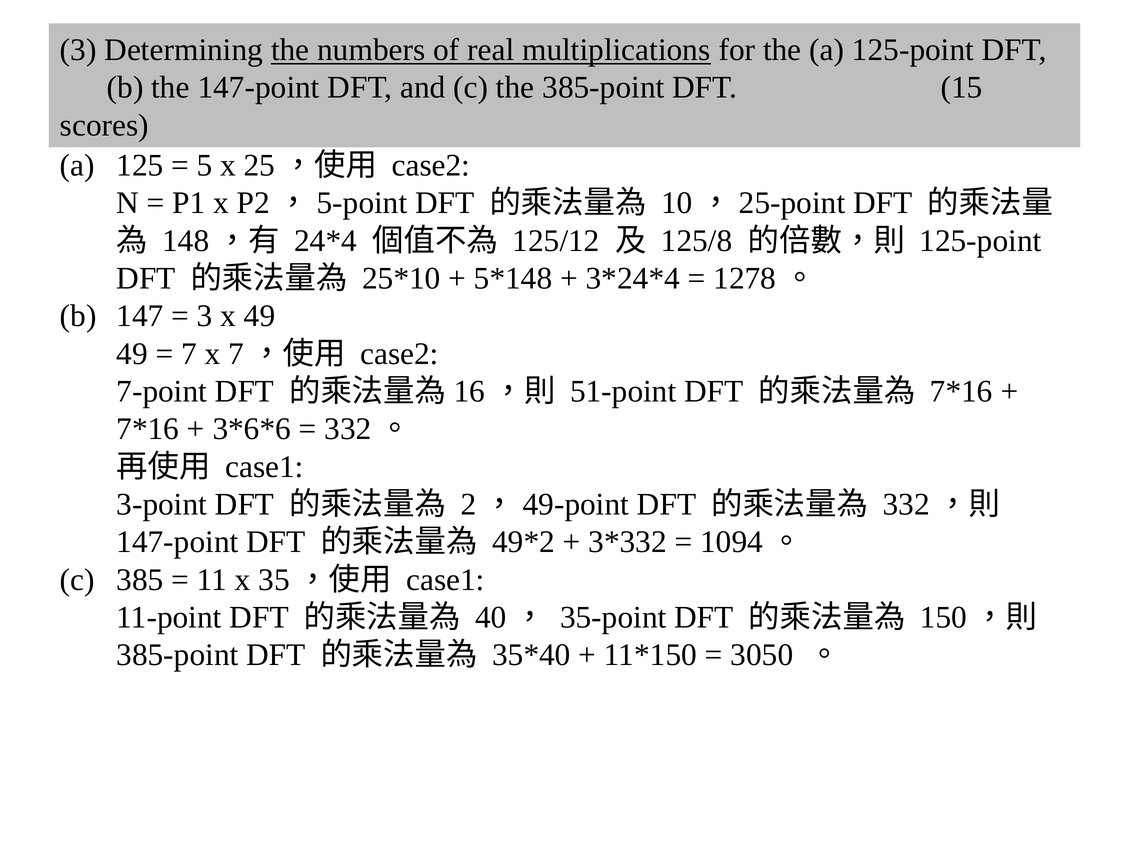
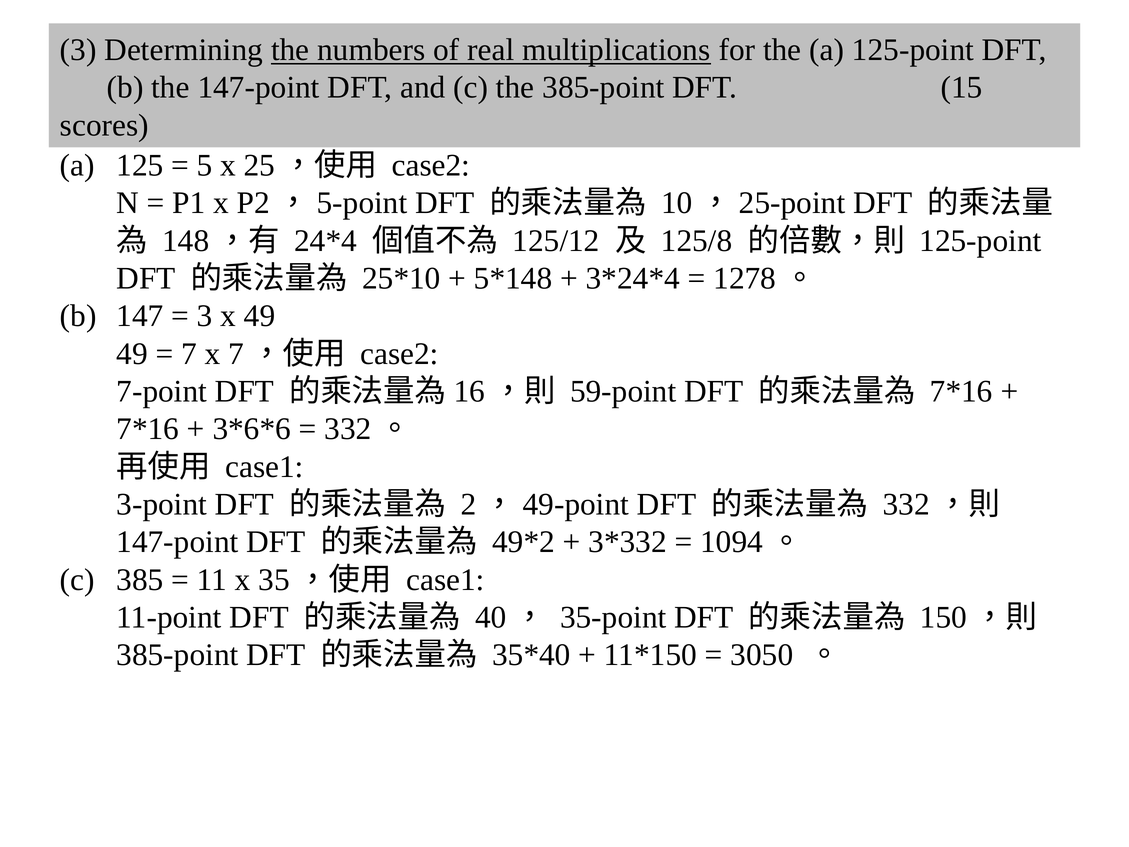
51-point: 51-point -> 59-point (623, 391)
